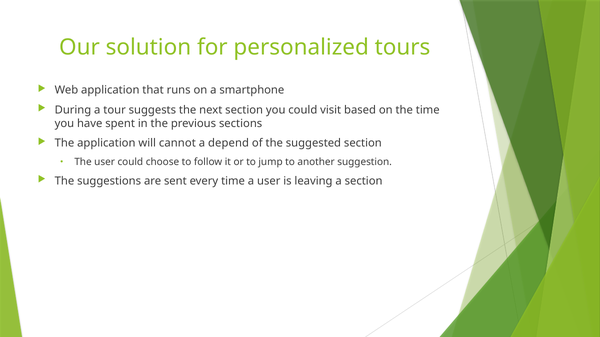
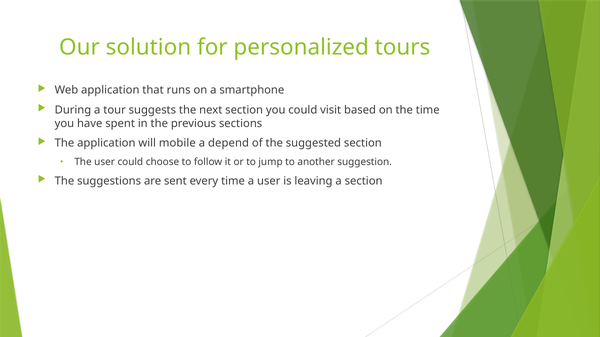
cannot: cannot -> mobile (177, 143)
